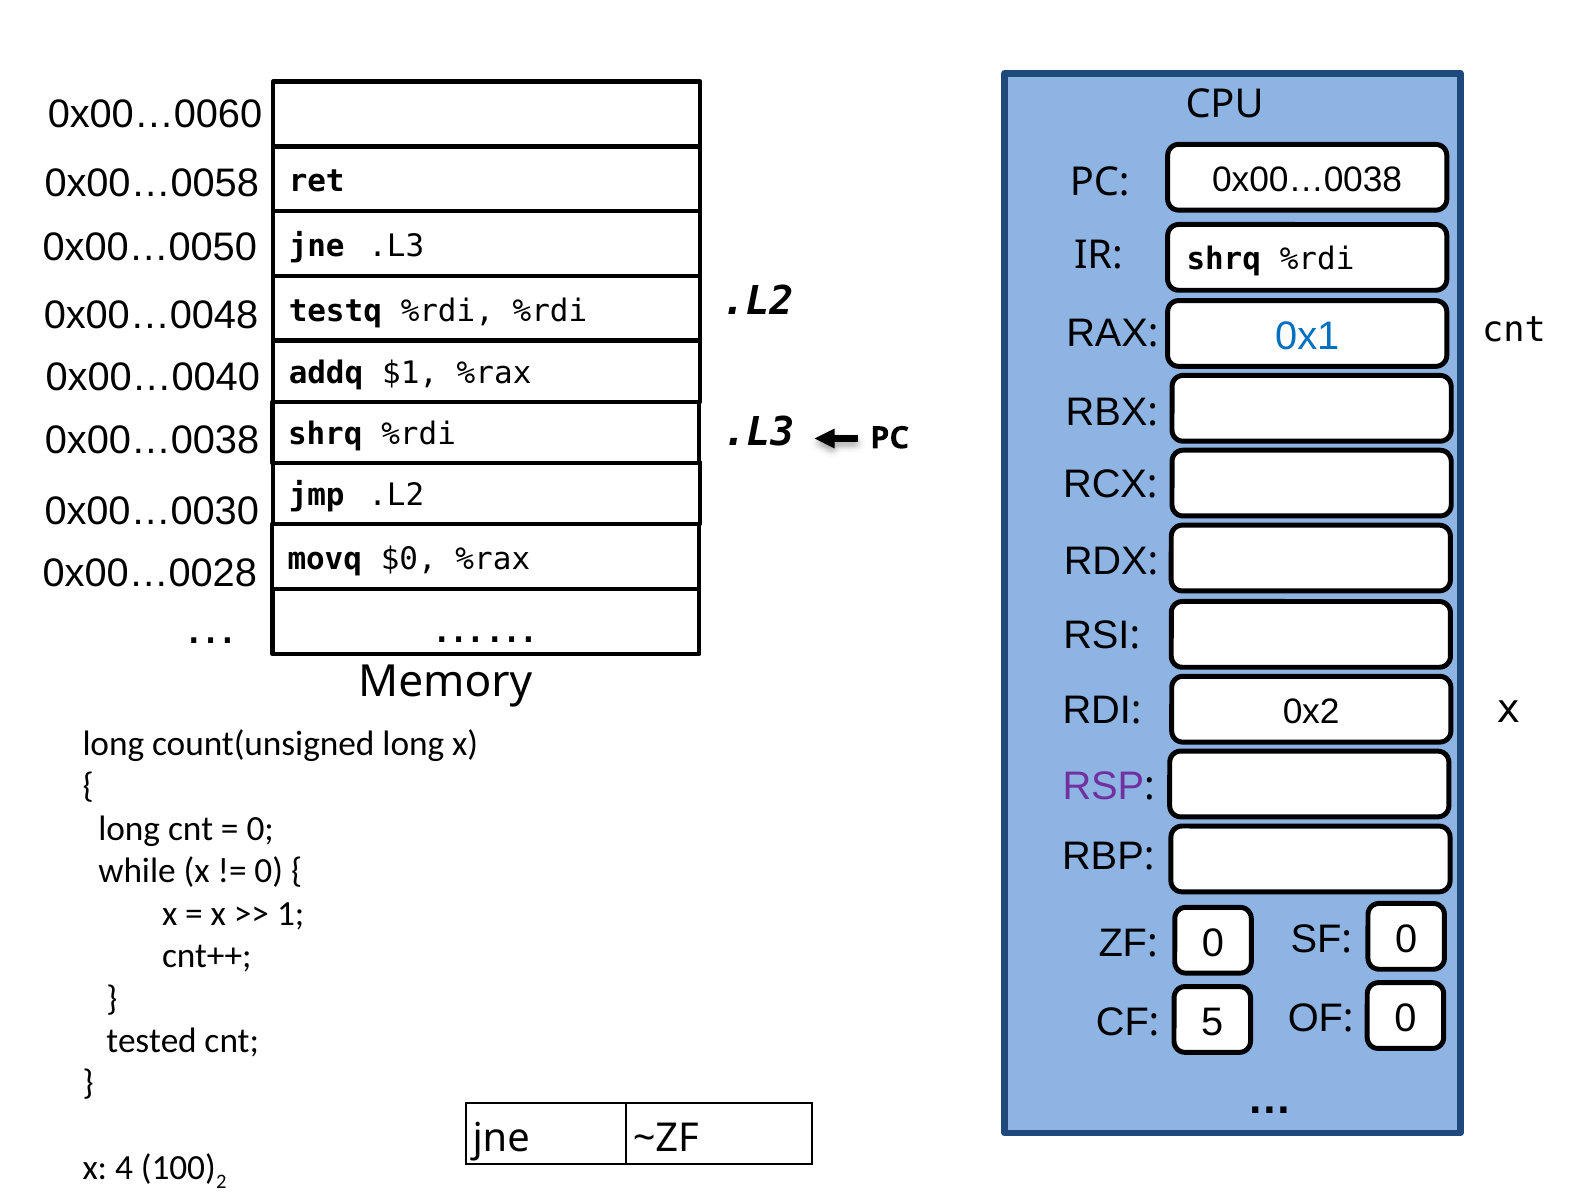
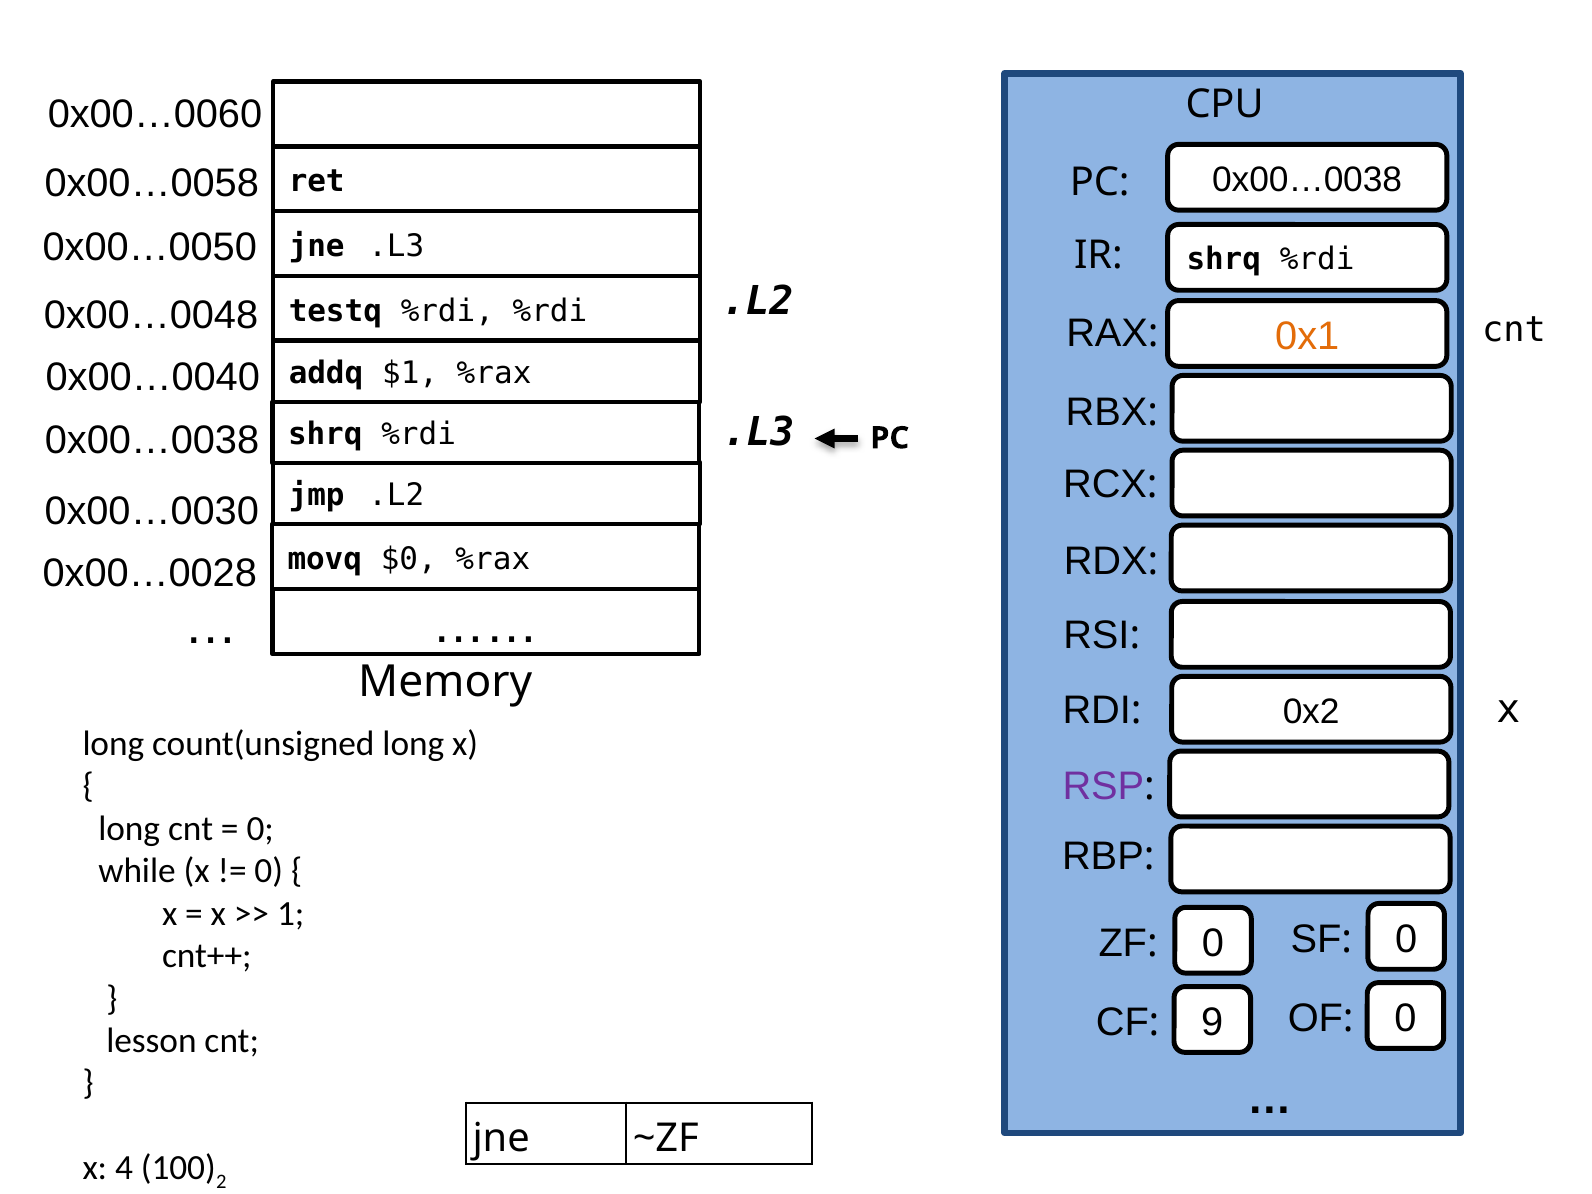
0x1 colour: blue -> orange (1307, 336)
5: 5 -> 9 (1212, 1022)
tested: tested -> lesson (152, 1041)
